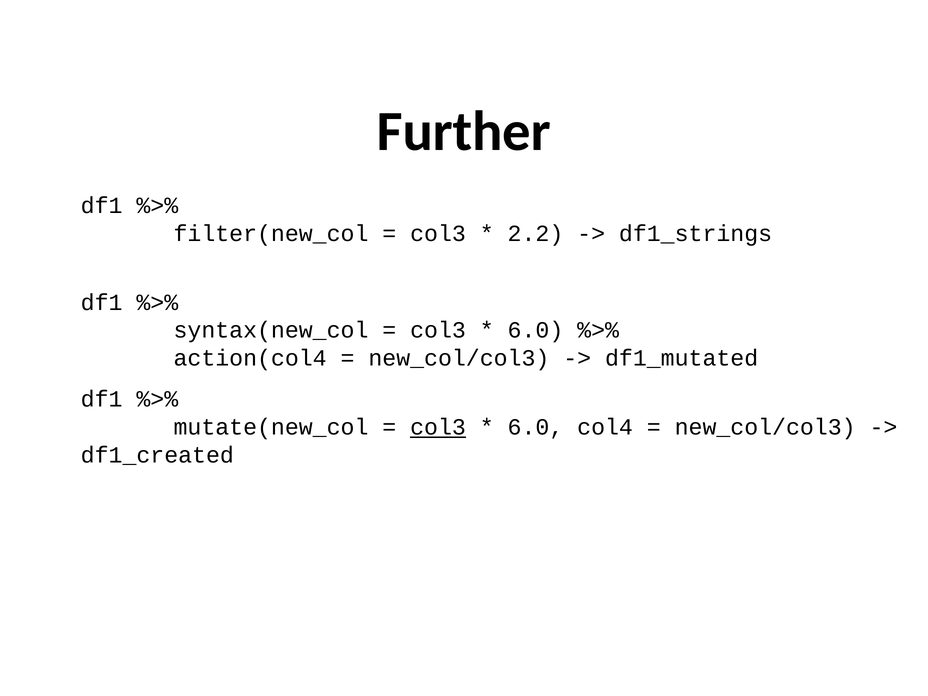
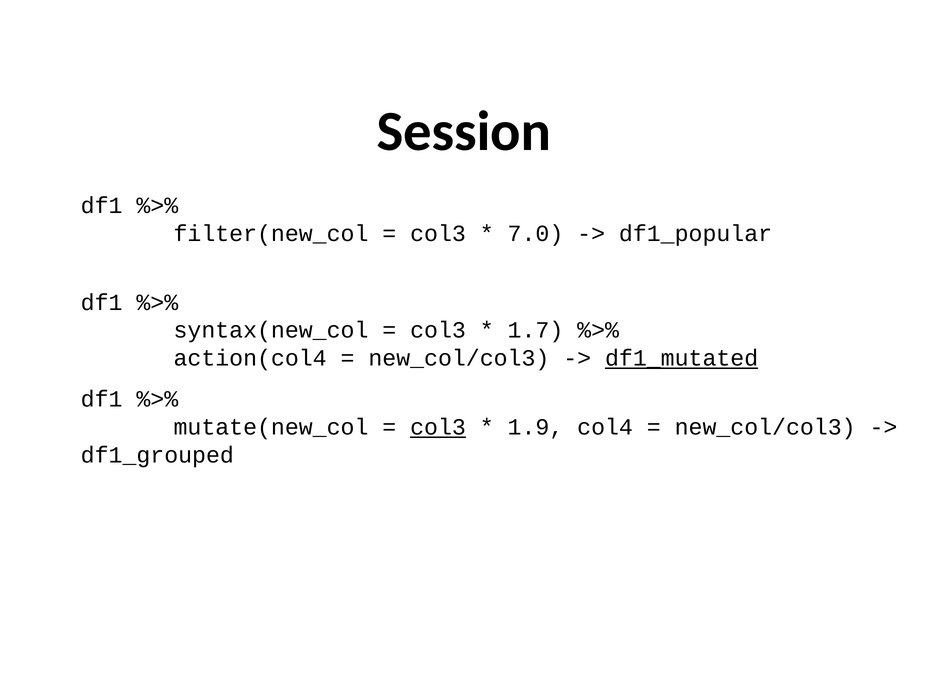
Further: Further -> Session (464, 131)
2.2: 2.2 -> 7.0 (535, 234)
df1_strings: df1_strings -> df1_popular (696, 234)
6.0: 6.0 -> 1.7 (535, 330)
df1_mutated underline: none -> present (682, 358)
6.0: 6.0 -> 1.9 (535, 427)
df1_created: df1_created -> df1_grouped (157, 455)
